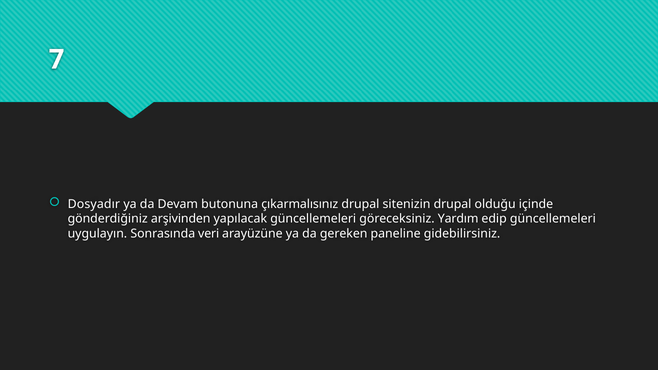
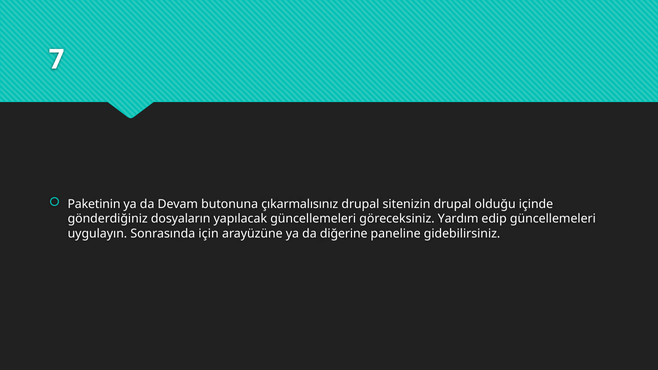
Dosyadır: Dosyadır -> Paketinin (94, 204)
arşivinden: arşivinden -> dosyaların (181, 219)
veri: veri -> için (209, 234)
gereken: gereken -> diğerine (344, 234)
